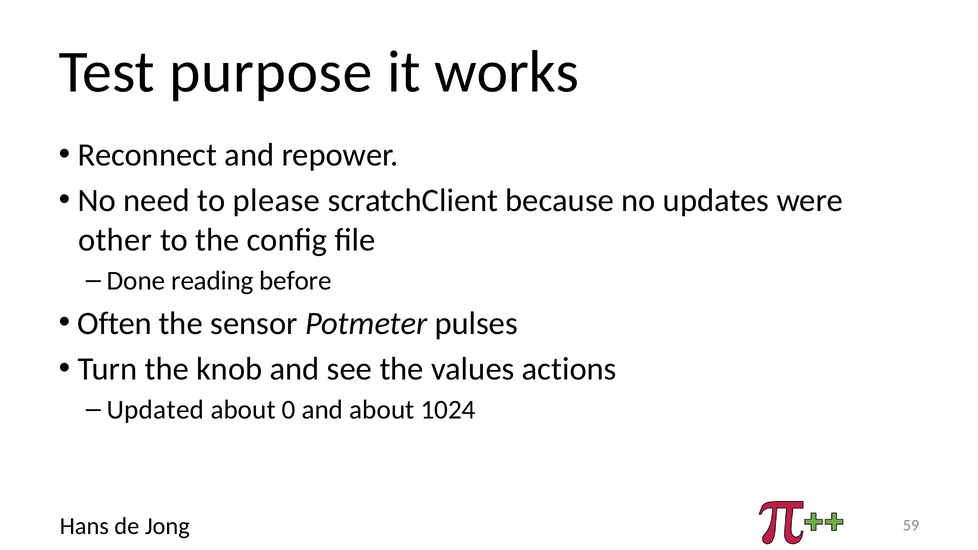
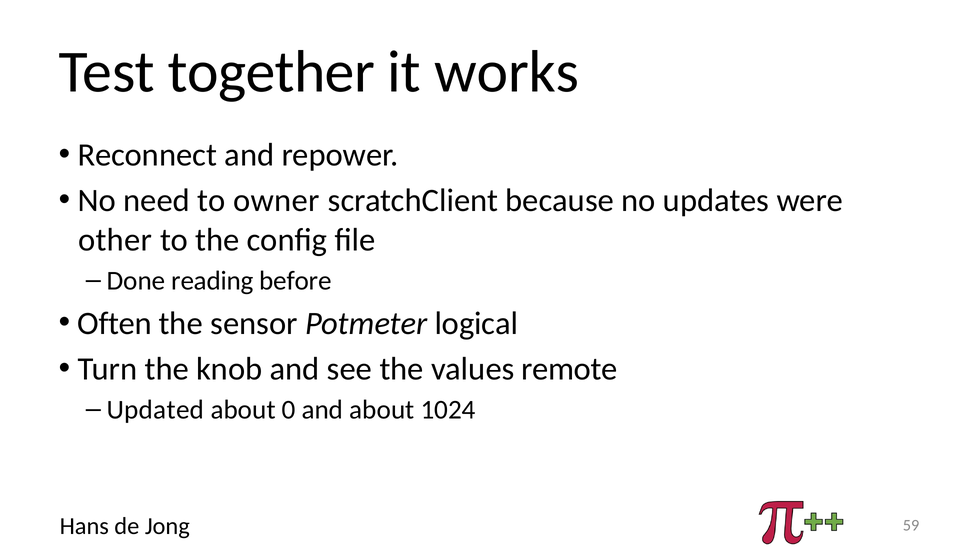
purpose: purpose -> together (271, 72)
please: please -> owner (276, 201)
pulses: pulses -> logical (476, 324)
actions: actions -> remote (569, 369)
